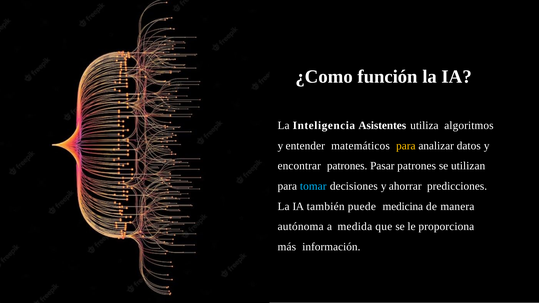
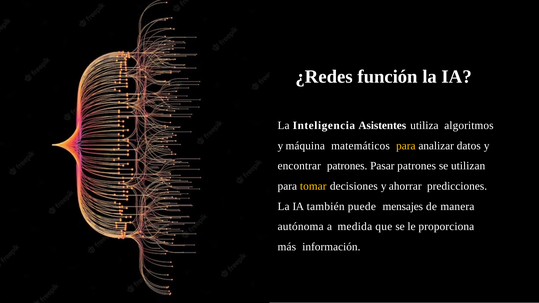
¿Como: ¿Como -> ¿Redes (324, 77)
entender: entender -> máquina (305, 146)
tomar colour: light blue -> yellow (313, 186)
medicina: medicina -> mensajes (403, 206)
